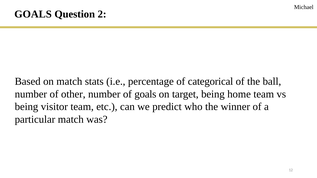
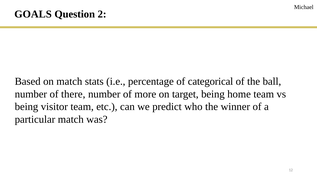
other: other -> there (73, 94)
of goals: goals -> more (145, 94)
